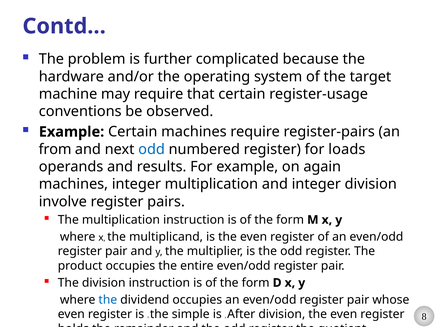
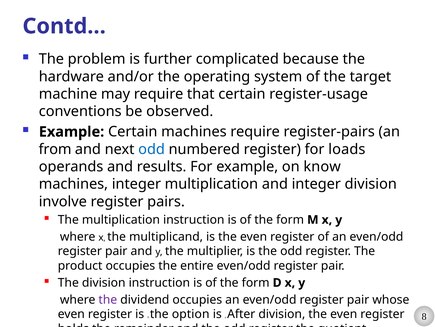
again: again -> know (322, 166)
the colour: blue -> purple (108, 299)
simple: simple -> option (191, 314)
